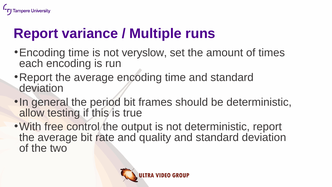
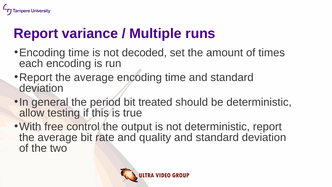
veryslow: veryslow -> decoded (144, 53)
frames: frames -> treated (155, 102)
